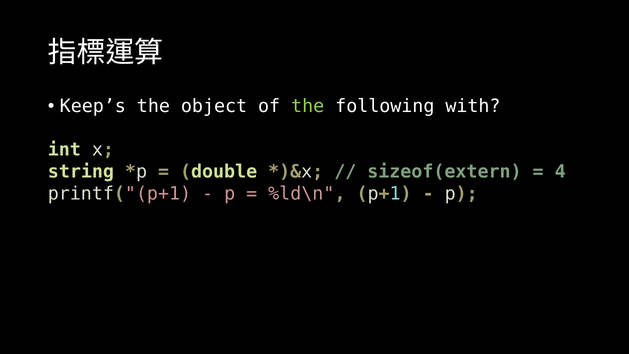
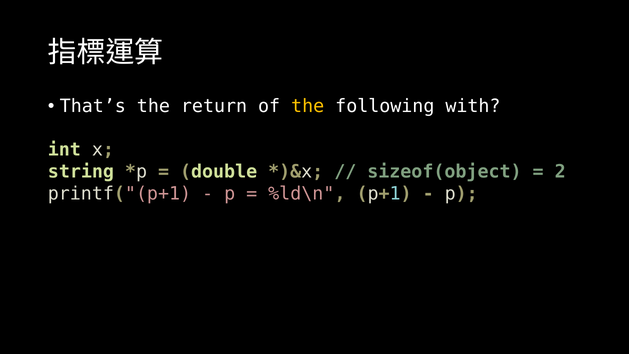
Keep’s: Keep’s -> That’s (93, 106)
object: object -> return (214, 106)
the colour: light green -> yellow (308, 106)
sizeof(extern: sizeof(extern -> sizeof(object (444, 172)
4: 4 -> 2 (560, 172)
